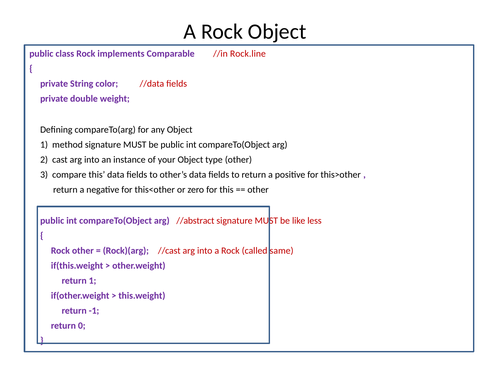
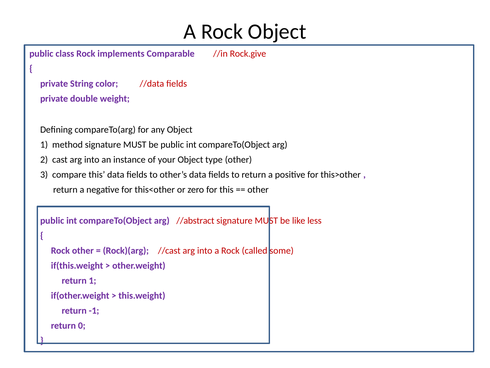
Rock.line: Rock.line -> Rock.give (248, 54)
same: same -> some (282, 250)
